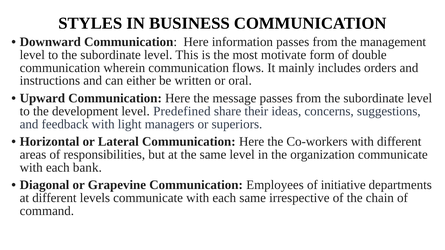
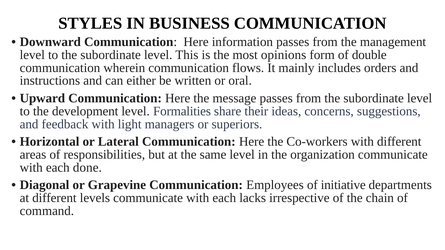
motivate: motivate -> opinions (284, 55)
Predefined: Predefined -> Formalities (182, 111)
bank: bank -> done (87, 168)
each same: same -> lacks (253, 198)
